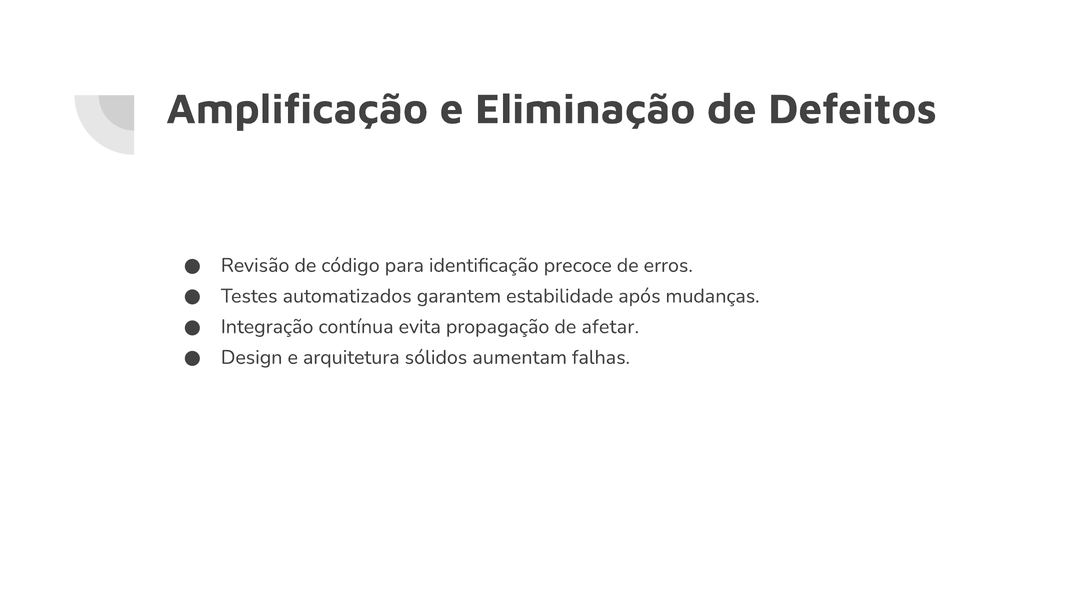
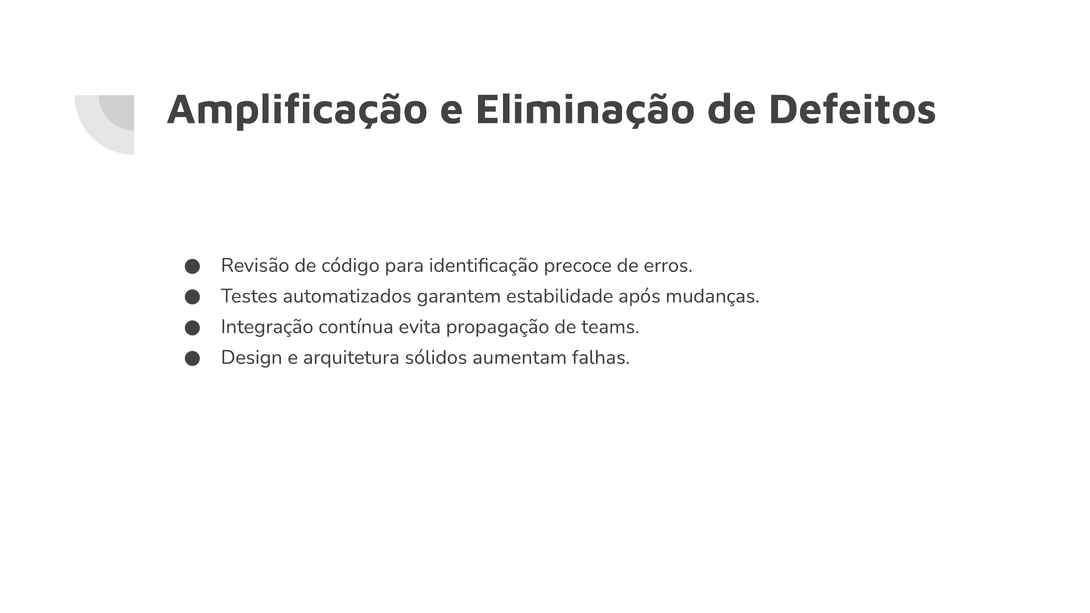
afetar: afetar -> teams (610, 327)
